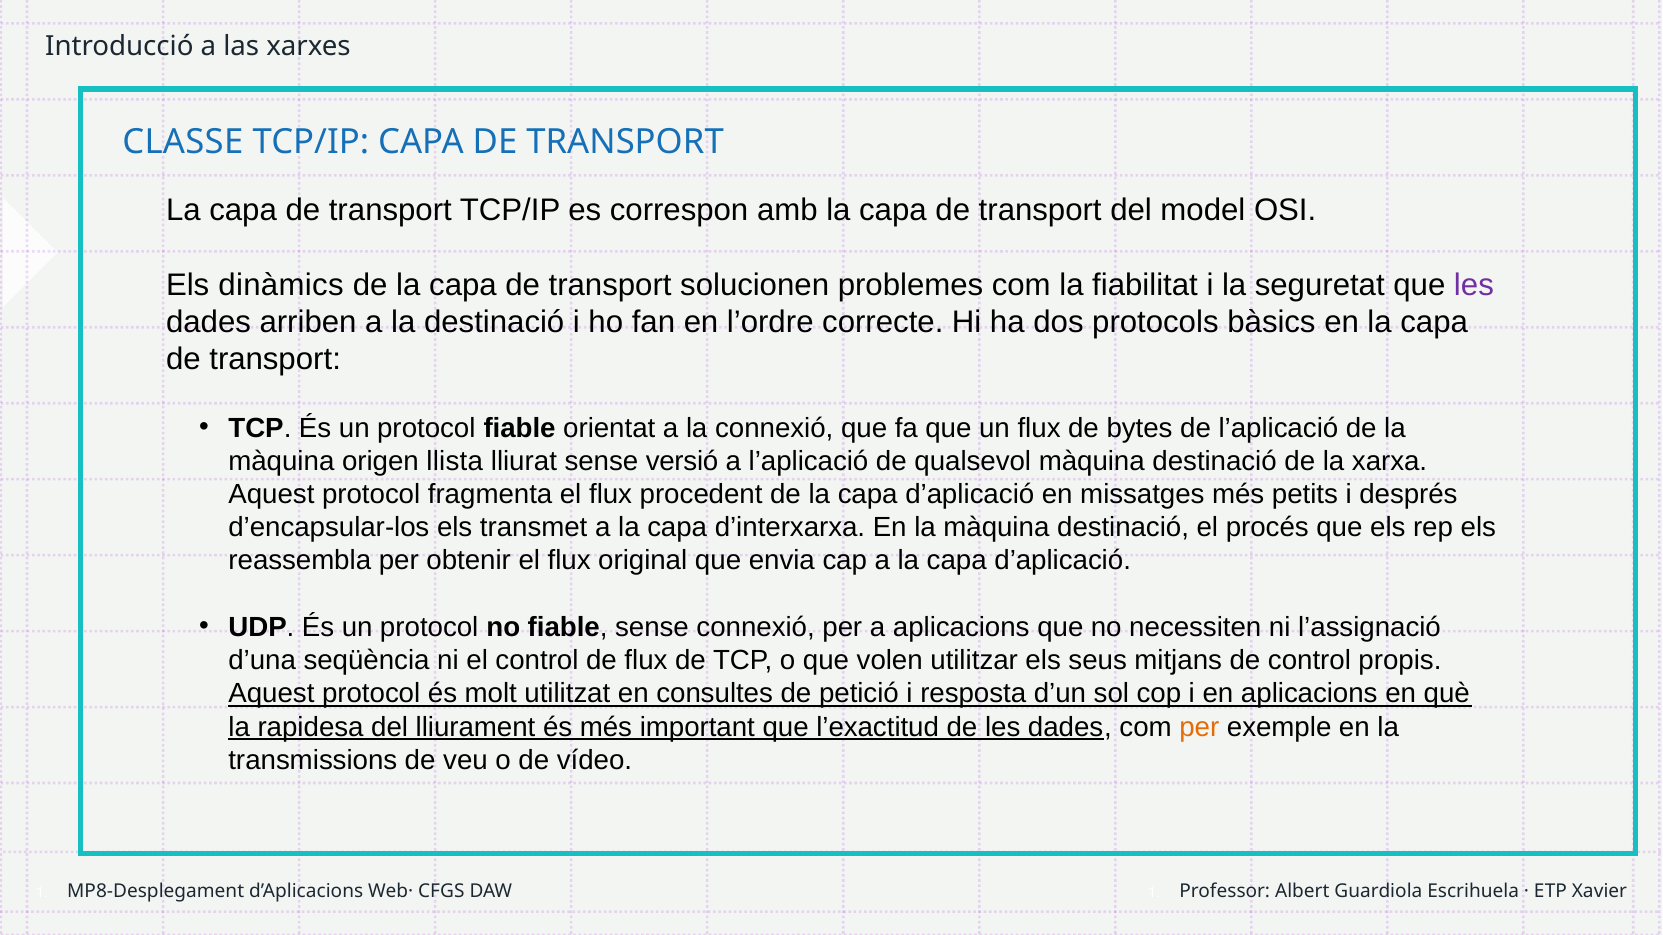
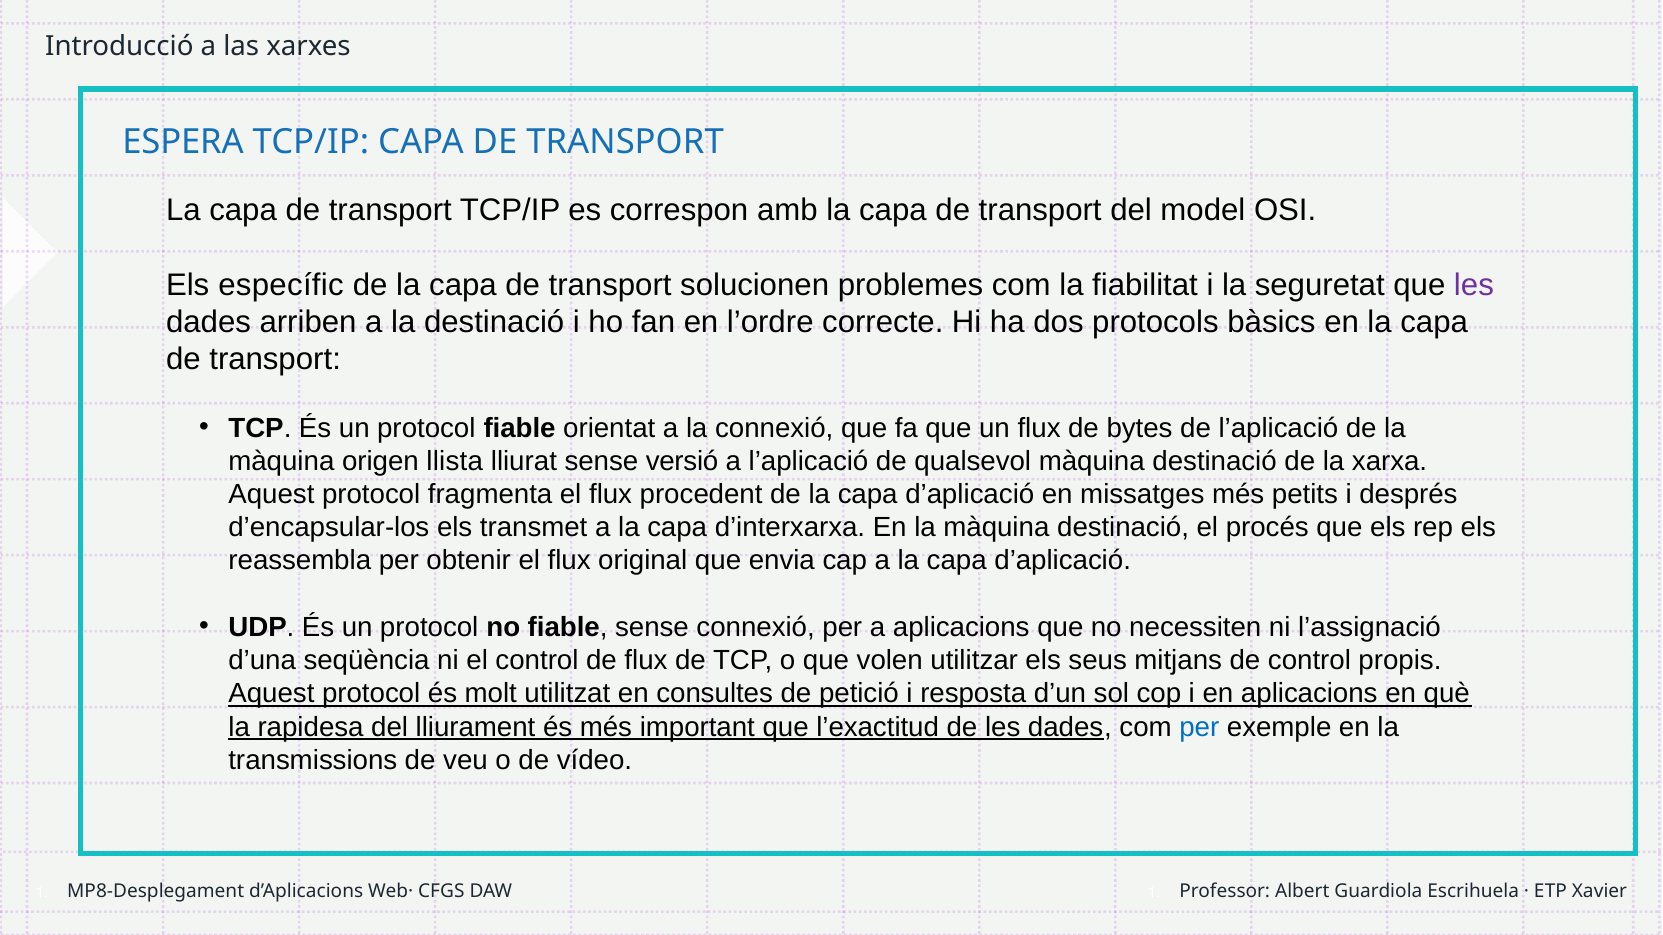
CLASSE: CLASSE -> ESPERA (183, 142)
dinàmics: dinàmics -> específic (281, 285)
per colour: orange -> blue (1199, 727)
